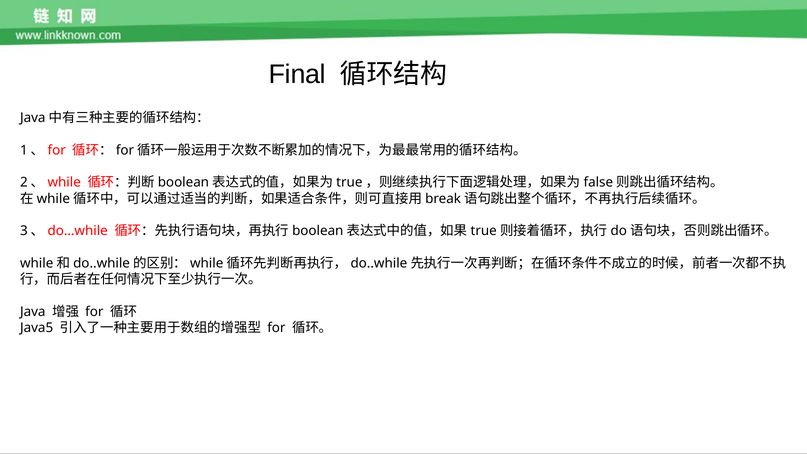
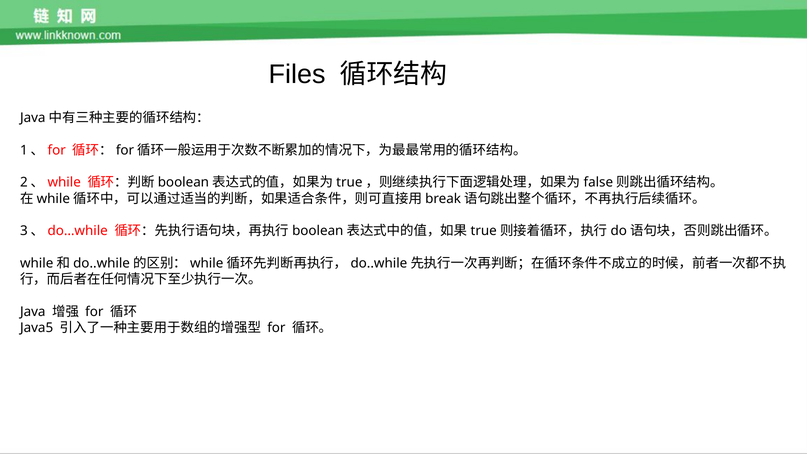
Final: Final -> Files (297, 74)
